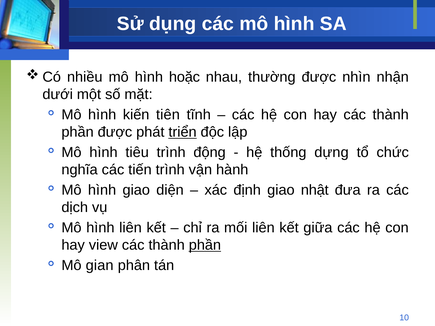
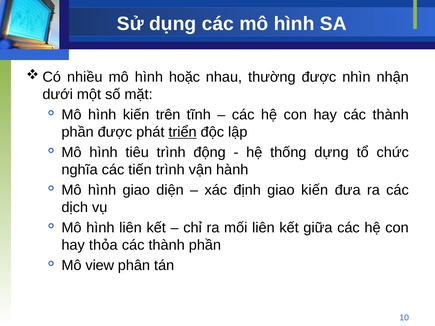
tiên: tiên -> trên (168, 115)
giao nhật: nhật -> kiến (315, 190)
view: view -> thỏa (103, 245)
phần underline: present -> none (205, 245)
gian: gian -> view (100, 266)
